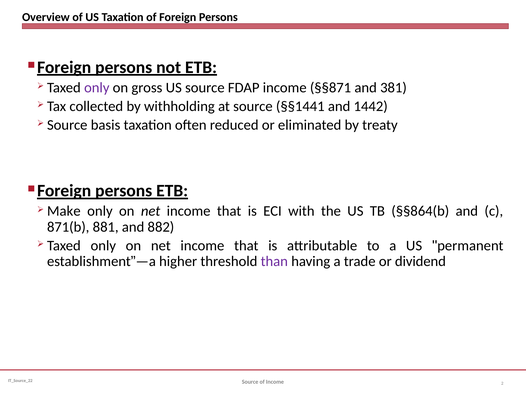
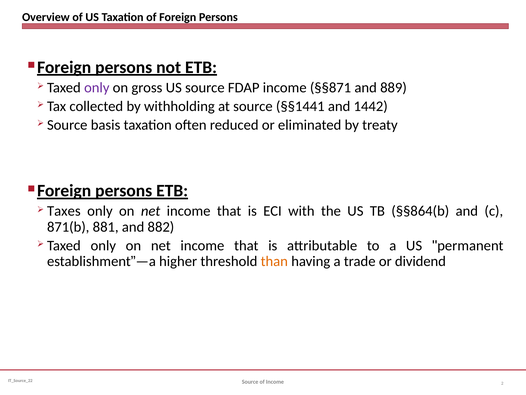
381: 381 -> 889 (394, 87)
Make: Make -> Taxes (64, 211)
than colour: purple -> orange (274, 261)
